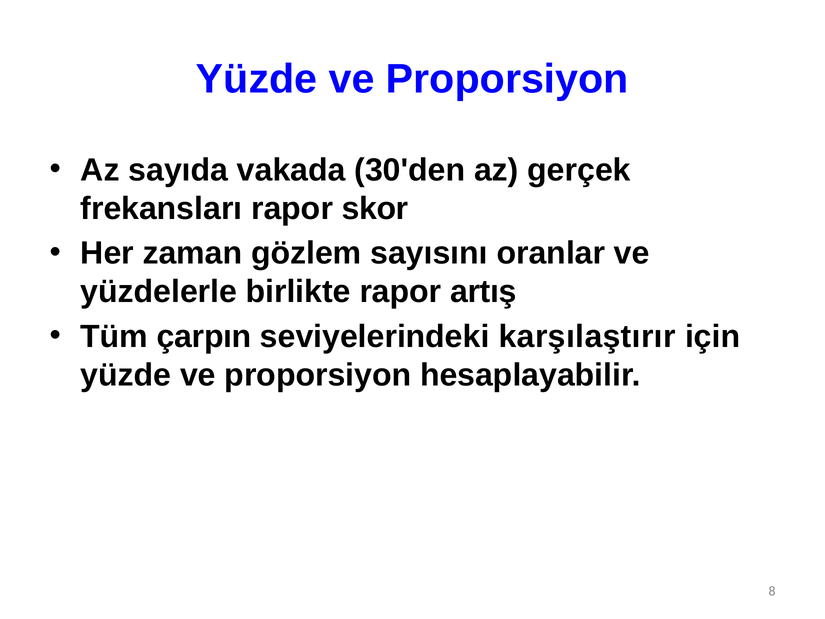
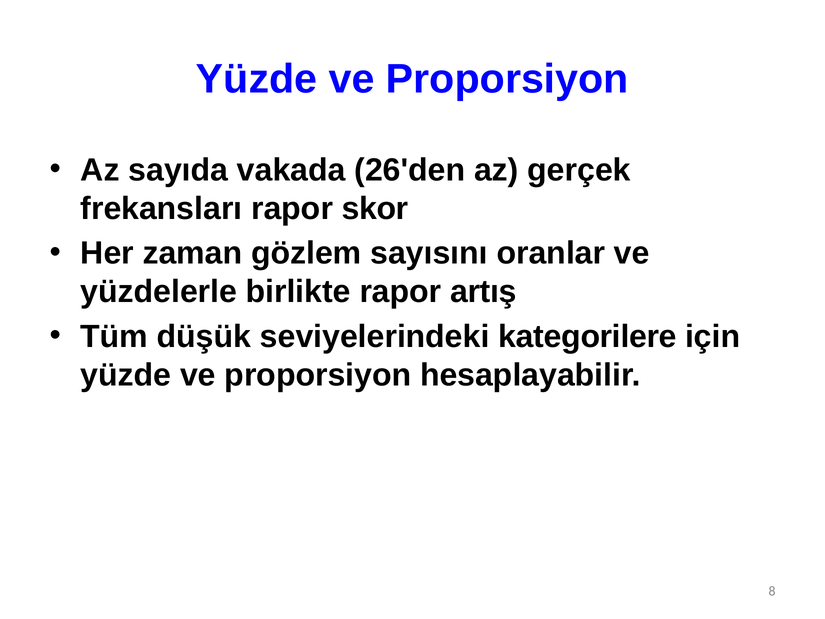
30'den: 30'den -> 26'den (410, 170)
çarpın: çarpın -> düşük (204, 336)
karşılaştırır: karşılaştırır -> kategorilere (587, 336)
